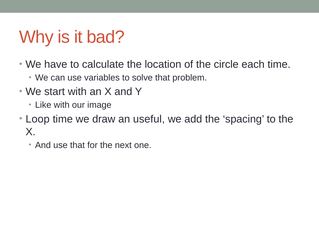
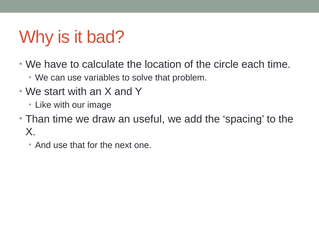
Loop: Loop -> Than (38, 119)
